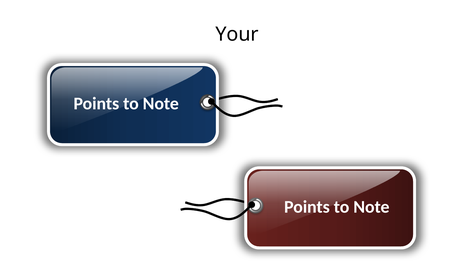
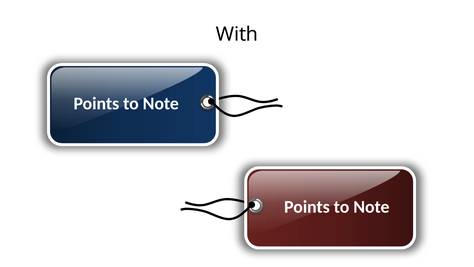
Your: Your -> With (237, 34)
